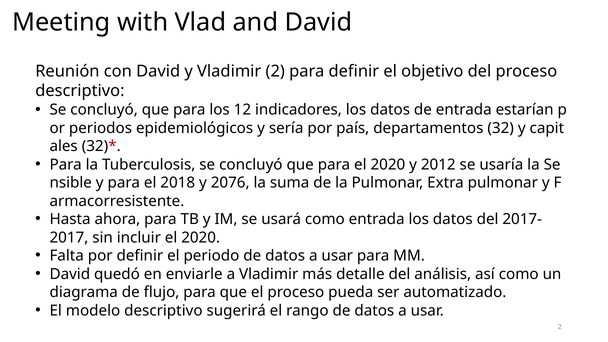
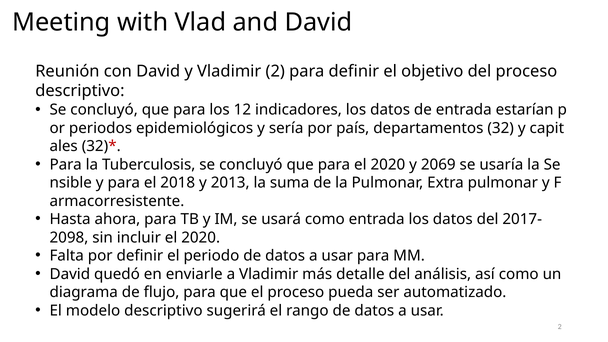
2012: 2012 -> 2069 (438, 165)
2076: 2076 -> 2013 (230, 183)
2017: 2017 -> 2098 (69, 238)
